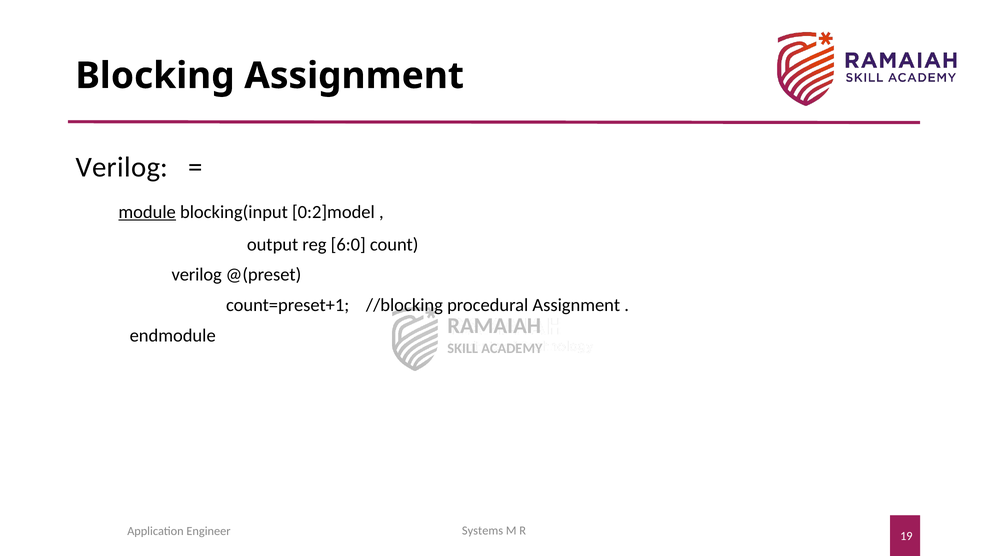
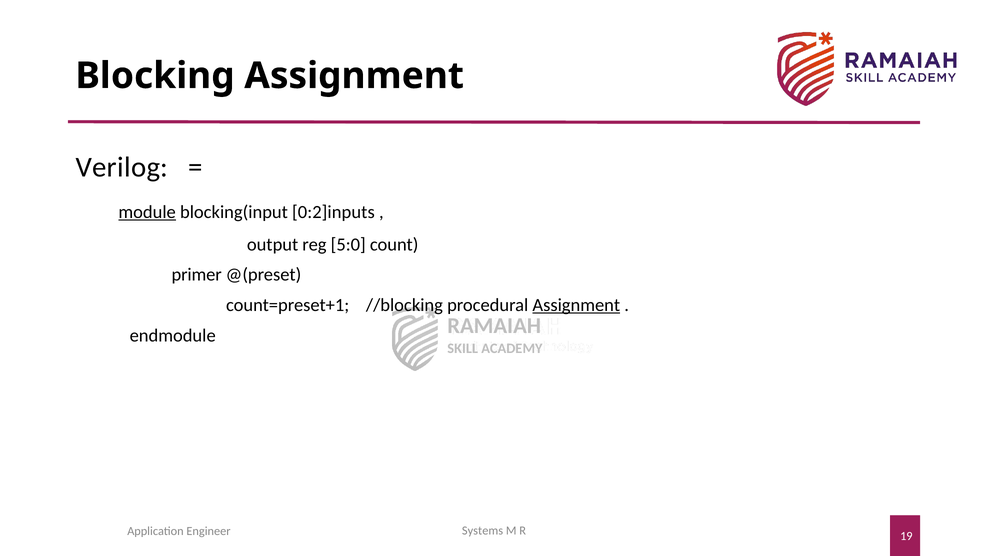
0:2]model: 0:2]model -> 0:2]inputs (333, 212)
6:0: 6:0 -> 5:0 (348, 244)
verilog: verilog -> primer (197, 275)
Assignment underline: none -> present (576, 305)
